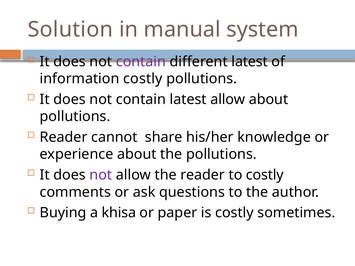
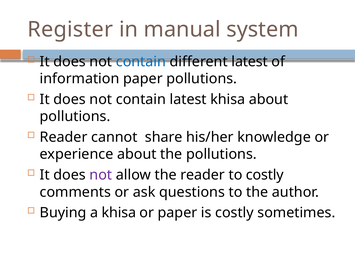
Solution: Solution -> Register (70, 30)
contain colour: purple -> blue (141, 62)
information costly: costly -> paper (143, 79)
latest allow: allow -> khisa (228, 99)
